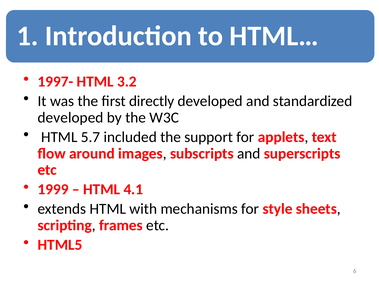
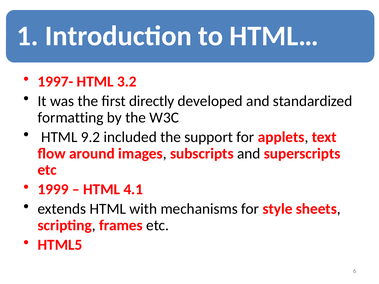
developed: developed -> formatting (71, 118)
5.7: 5.7 -> 9.2 (91, 137)
